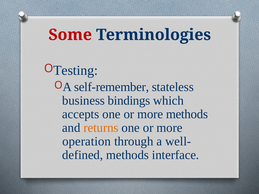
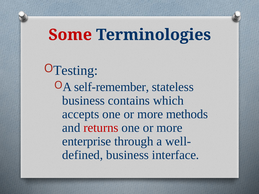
bindings: bindings -> contains (129, 101)
returns colour: orange -> red (101, 128)
operation: operation -> enterprise (87, 142)
methods: methods -> business (128, 155)
